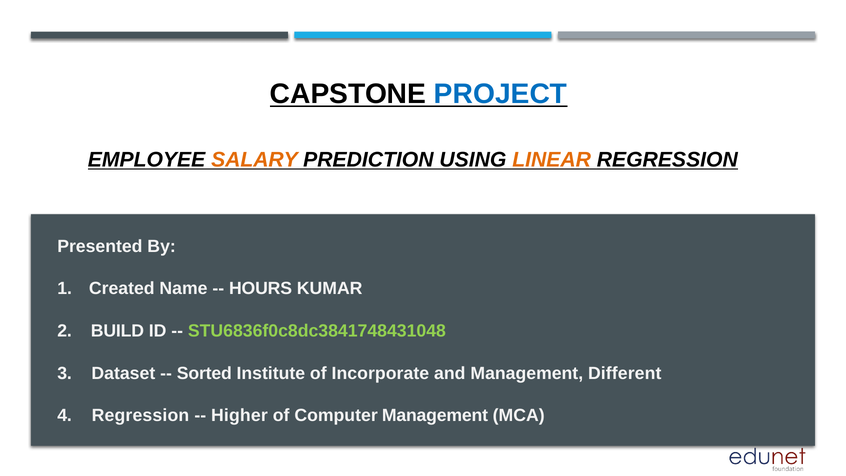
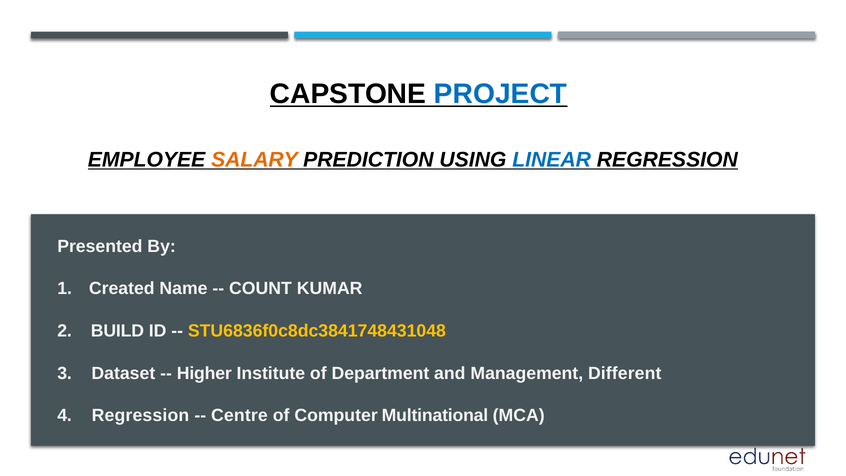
LINEAR colour: orange -> blue (552, 160)
HOURS: HOURS -> COUNT (260, 288)
STU6836f0c8dc3841748431048 colour: light green -> yellow (317, 331)
Sorted: Sorted -> Higher (204, 373)
Incorporate: Incorporate -> Department (380, 373)
Higher: Higher -> Centre (239, 415)
Computer Management: Management -> Multinational (435, 415)
